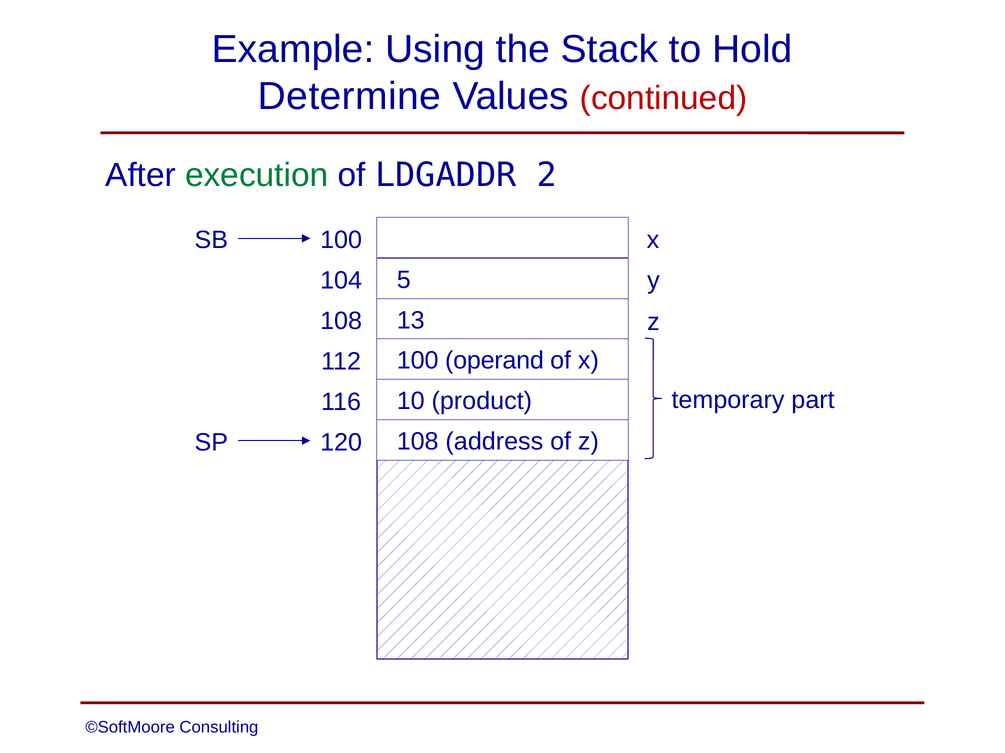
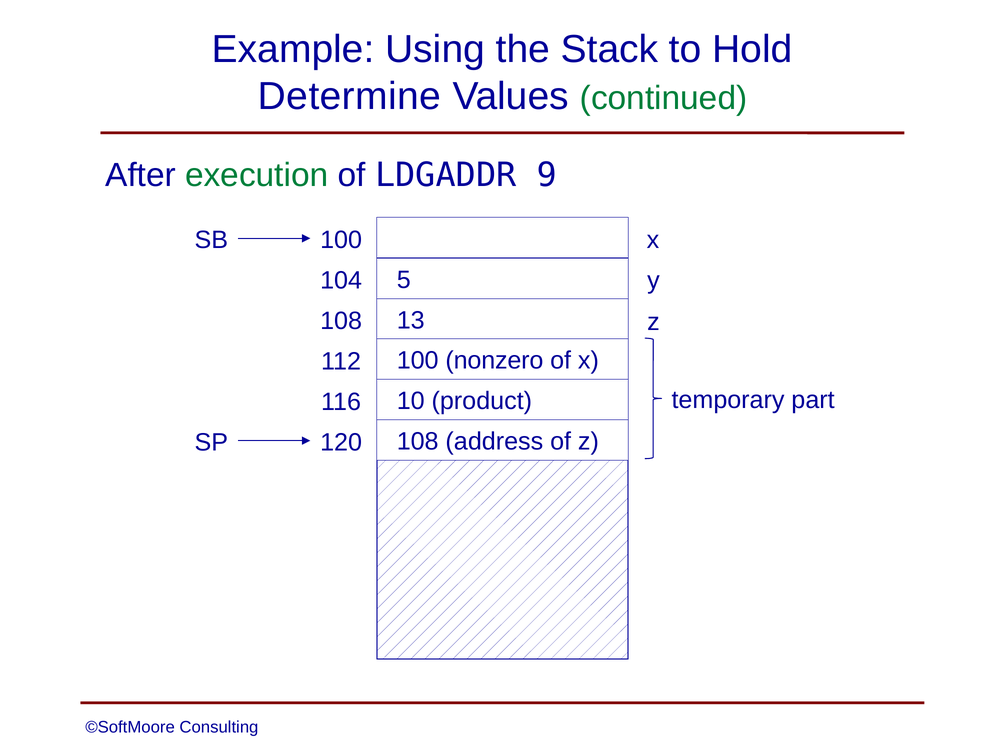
continued colour: red -> green (664, 98)
2: 2 -> 9 (547, 175)
operand: operand -> nonzero (494, 361)
